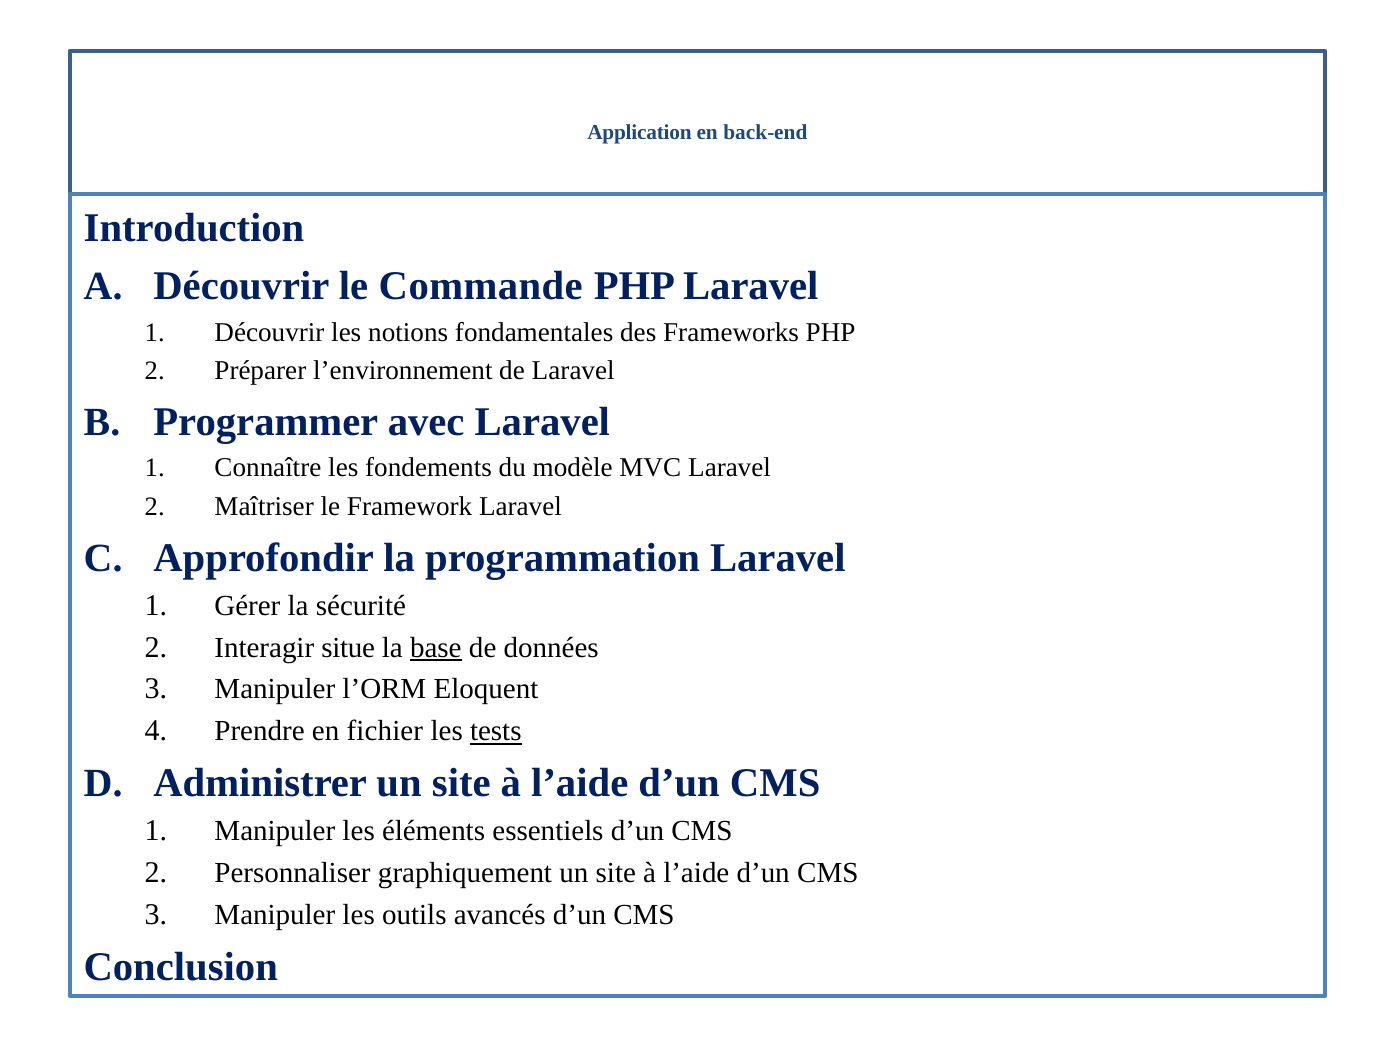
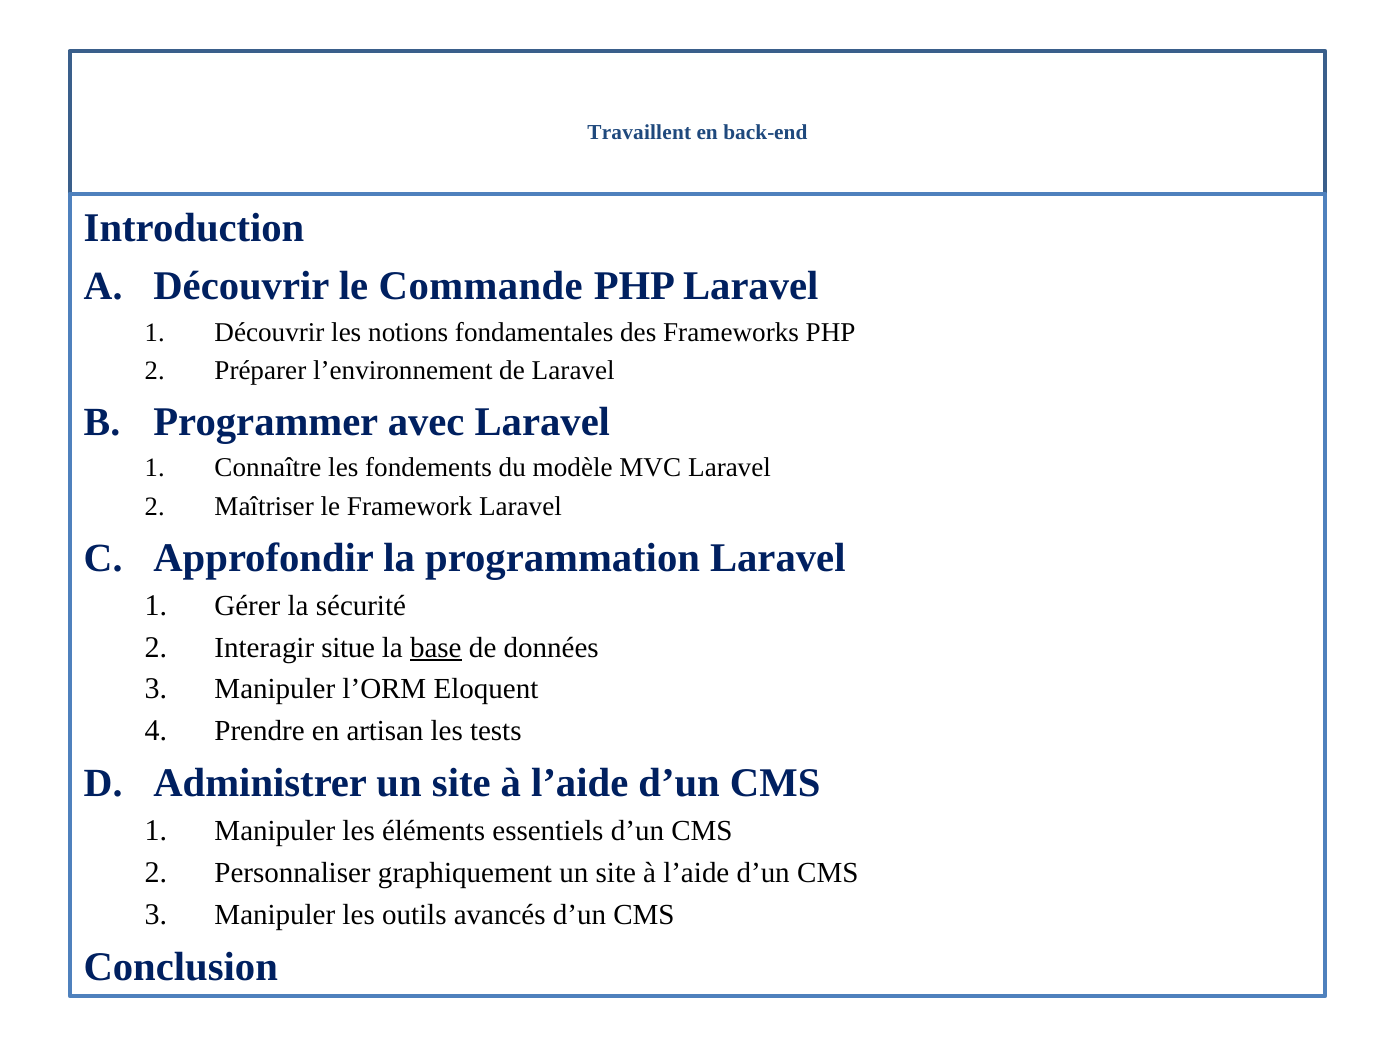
Application: Application -> Travaillent (639, 133)
fichier: fichier -> artisan (385, 731)
tests underline: present -> none (496, 731)
